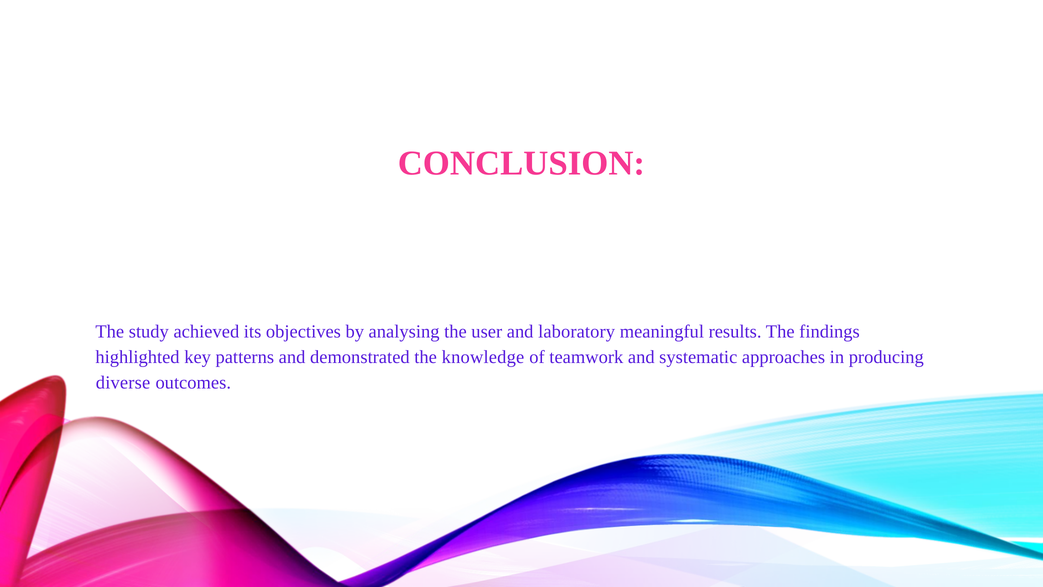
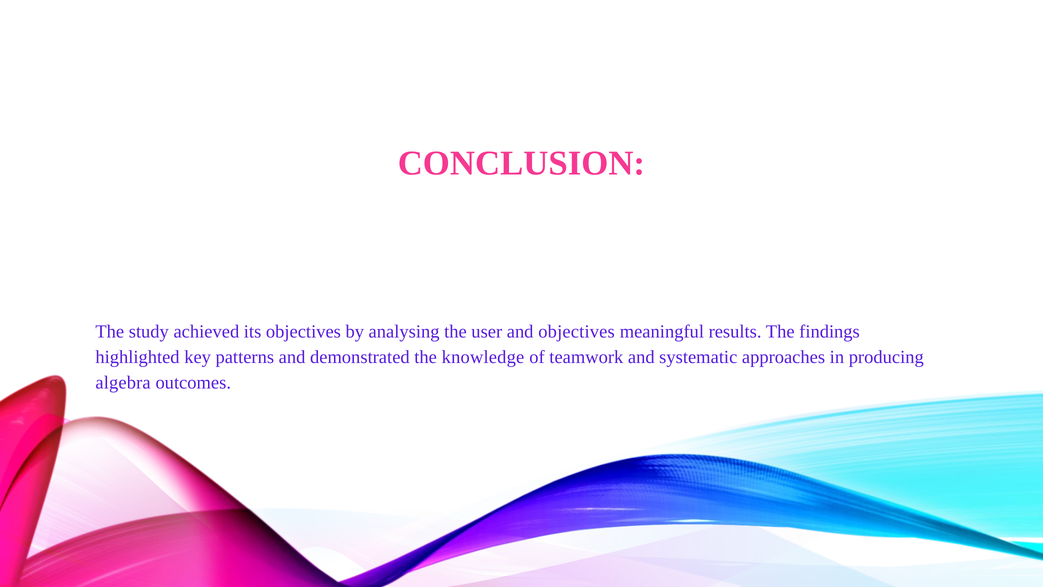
and laboratory: laboratory -> objectives (577, 332)
diverse: diverse -> algebra (123, 383)
